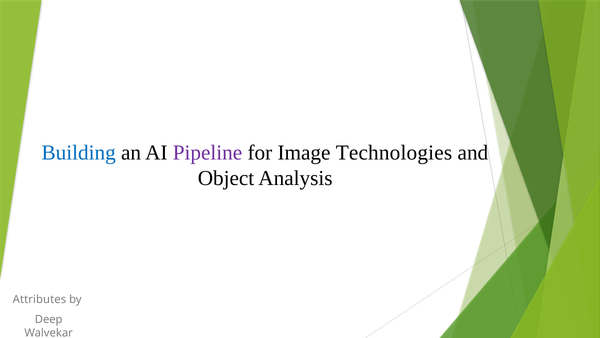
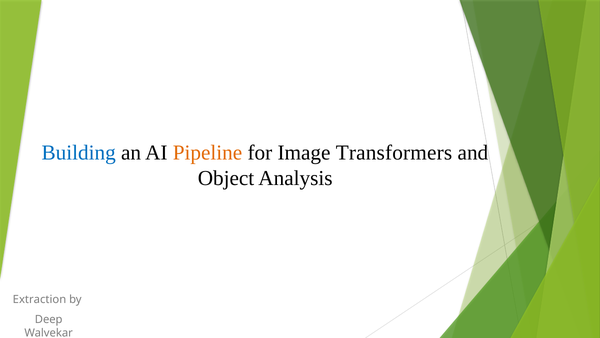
Pipeline colour: purple -> orange (208, 153)
Technologies: Technologies -> Transformers (394, 153)
Attributes: Attributes -> Extraction (39, 299)
